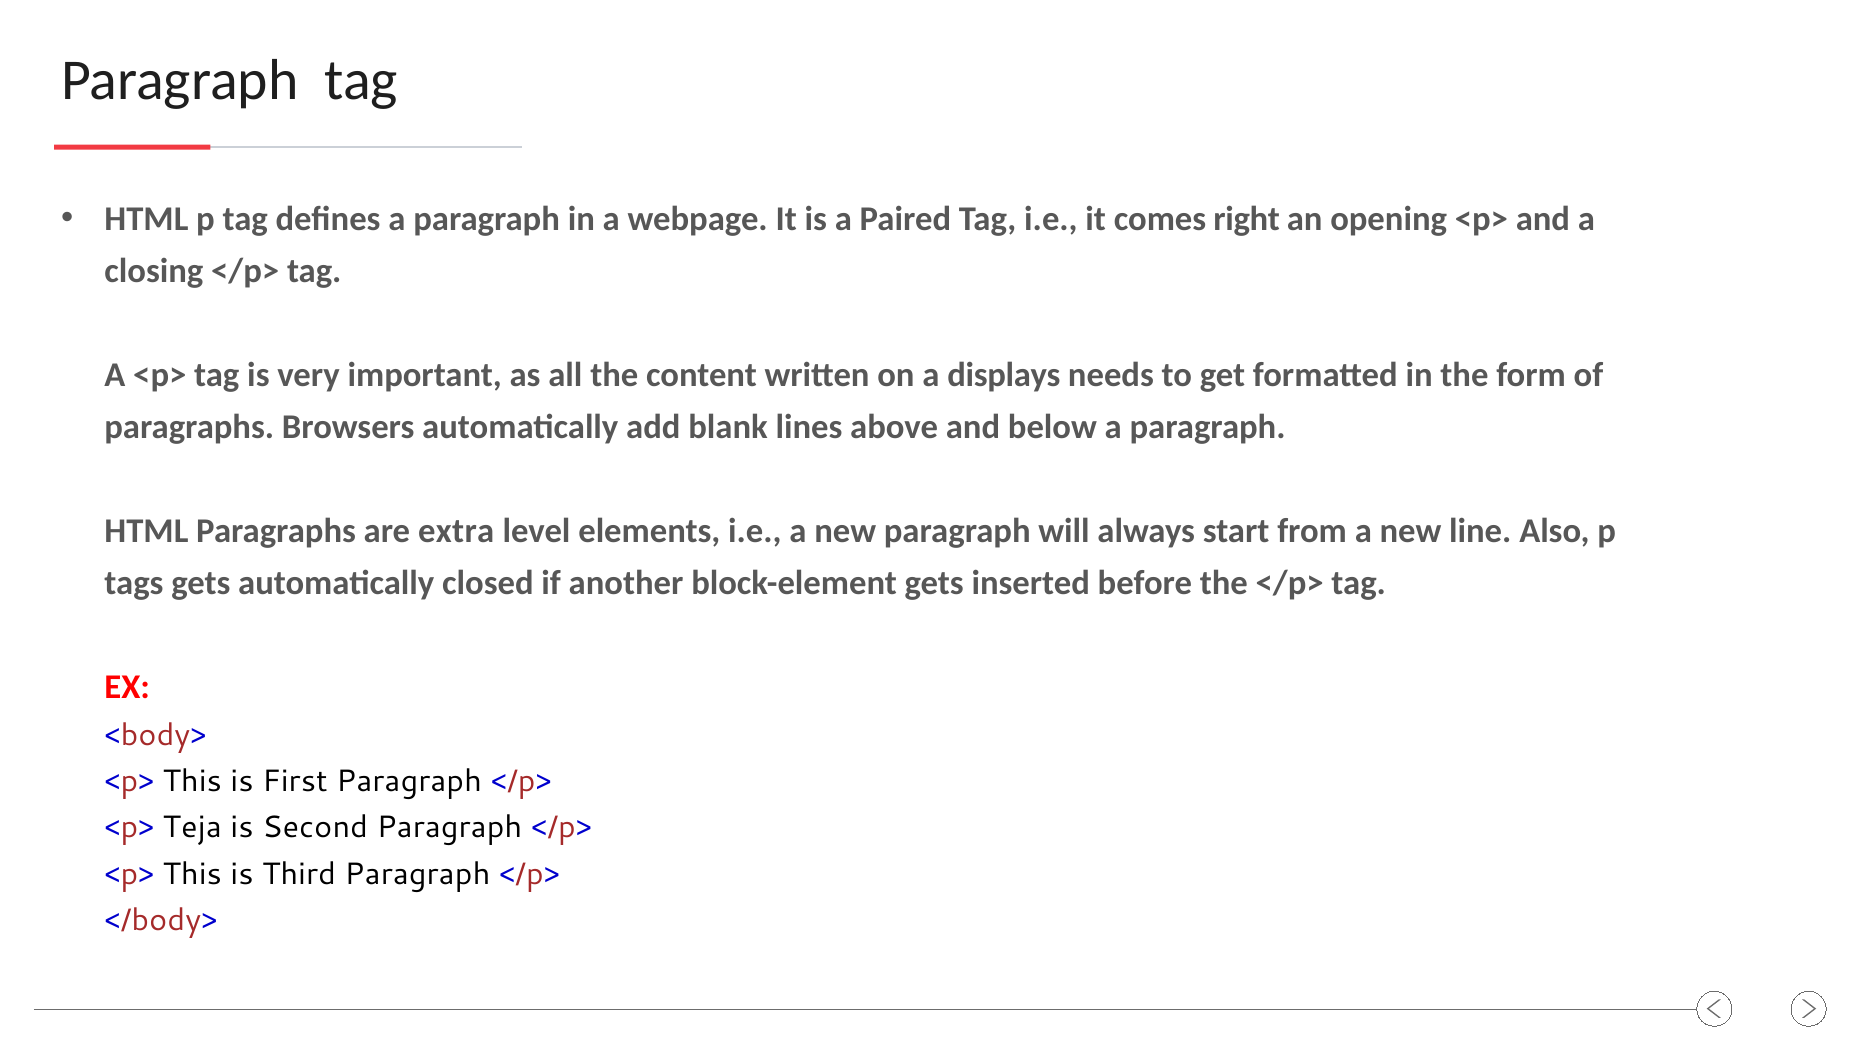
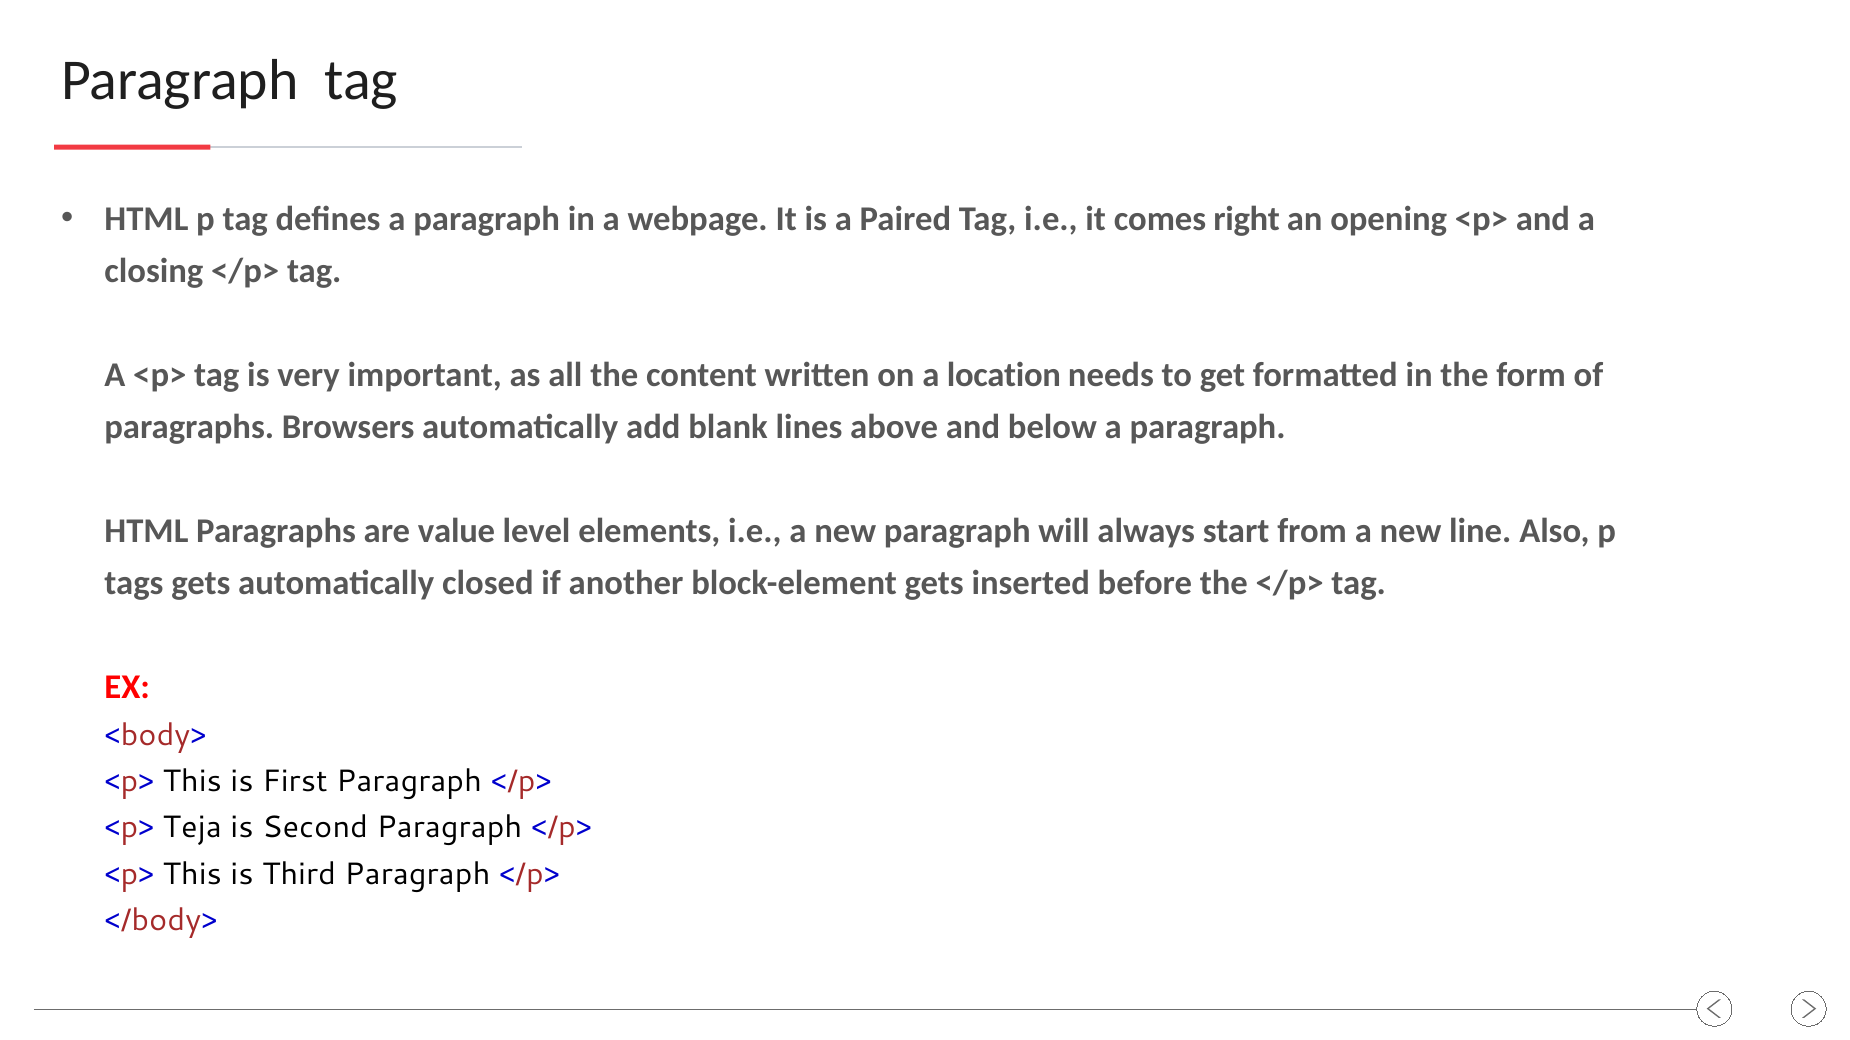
displays: displays -> location (1004, 375)
extra: extra -> value (457, 531)
